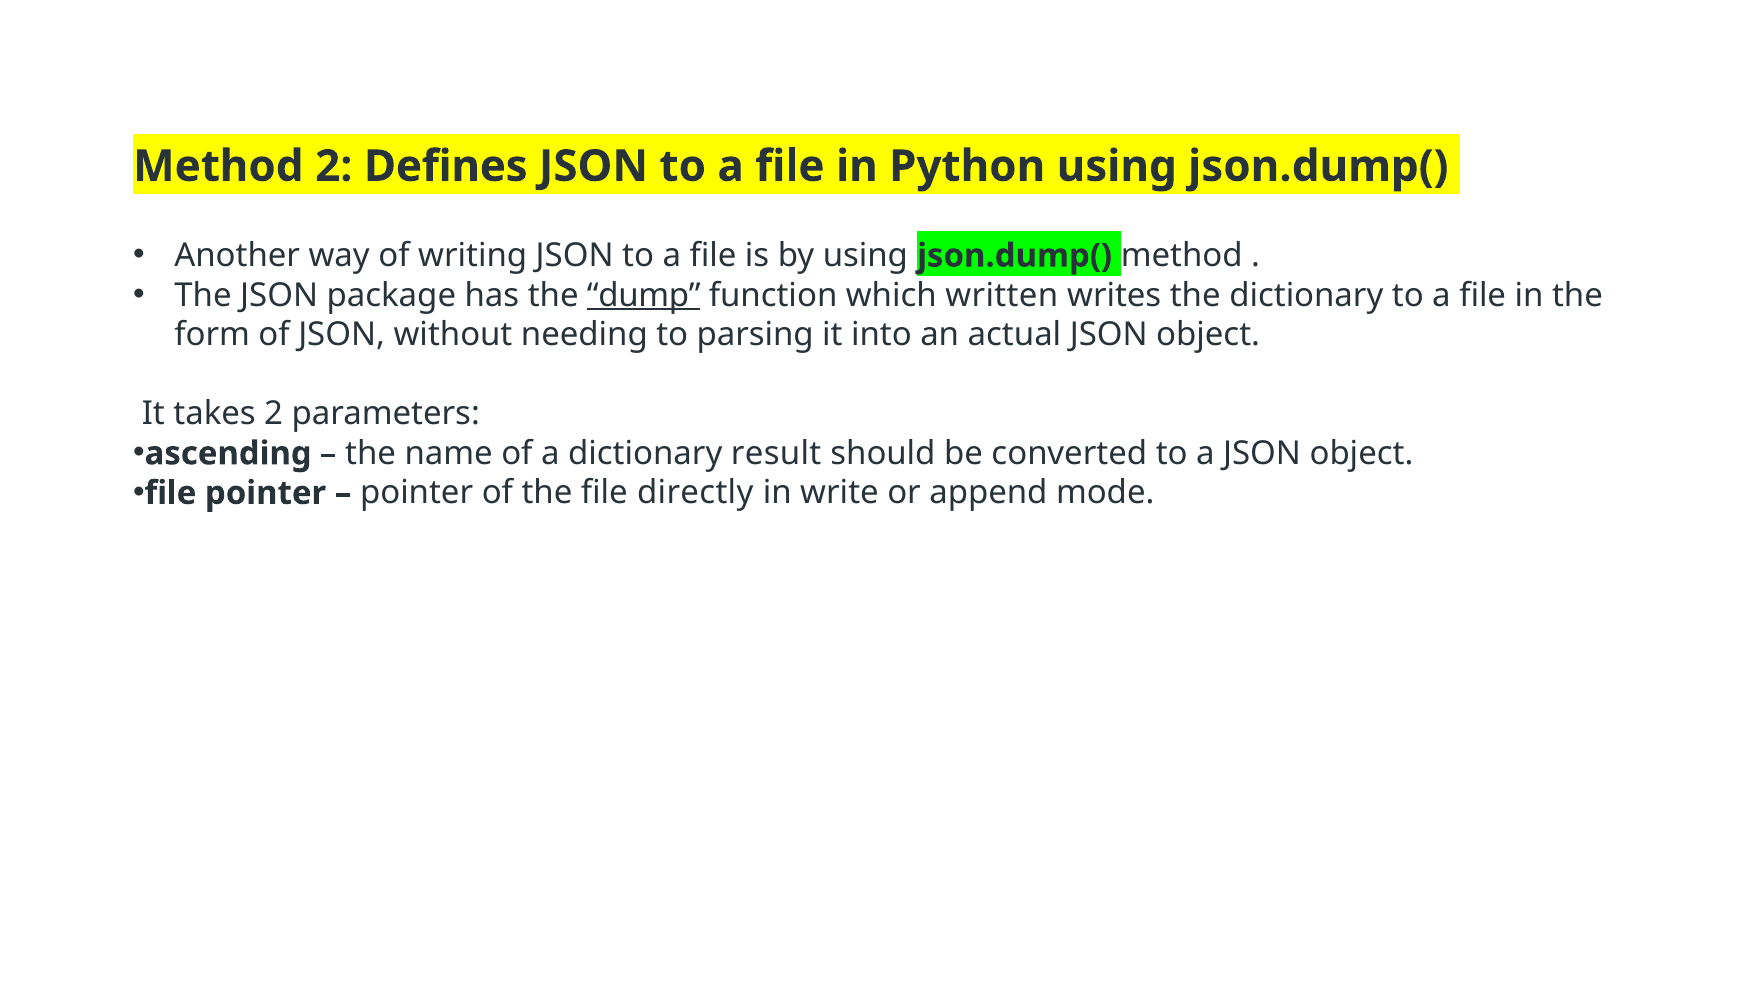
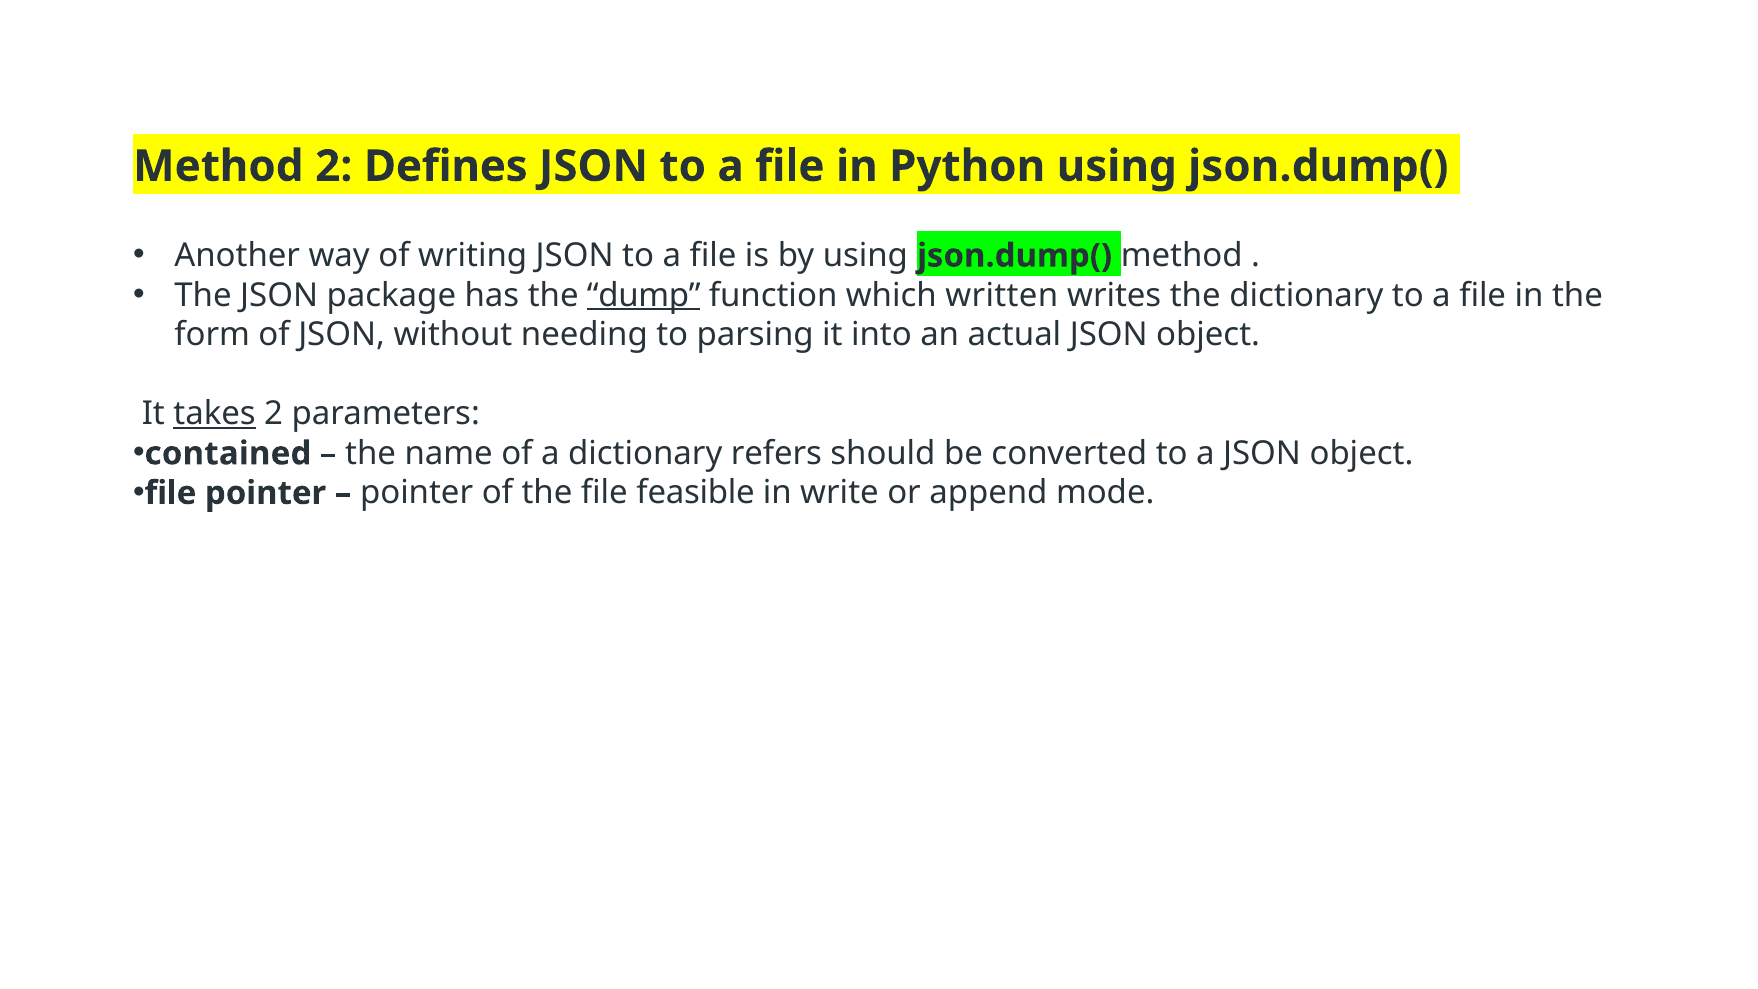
takes underline: none -> present (215, 414)
ascending: ascending -> contained (228, 453)
result: result -> refers (776, 453)
directly: directly -> feasible (696, 493)
